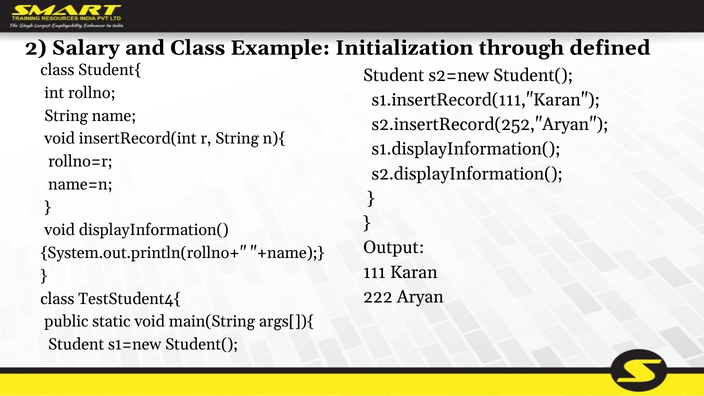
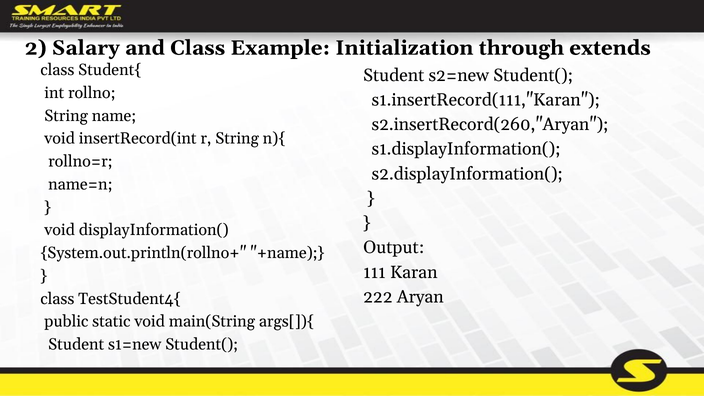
defined: defined -> extends (610, 48)
s2.insertRecord(252,"Aryan: s2.insertRecord(252,"Aryan -> s2.insertRecord(260,"Aryan (490, 124)
